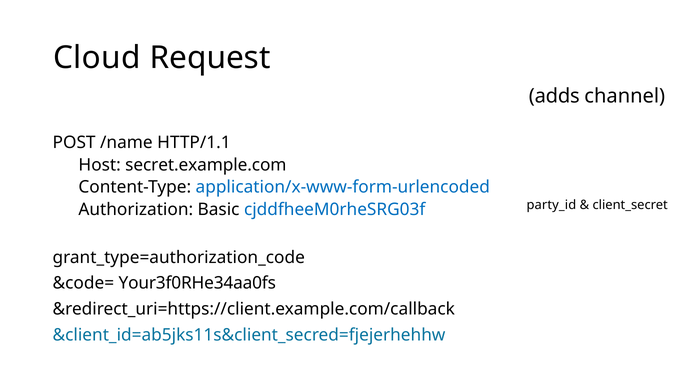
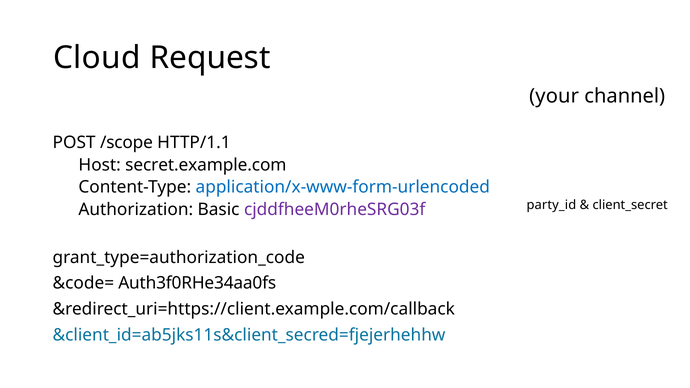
adds: adds -> your (554, 96)
/name: /name -> /scope (126, 143)
cjddfheeM0rheSRG03f colour: blue -> purple (335, 209)
Your3f0RHe34aa0fs: Your3f0RHe34aa0fs -> Auth3f0RHe34aa0fs (197, 283)
